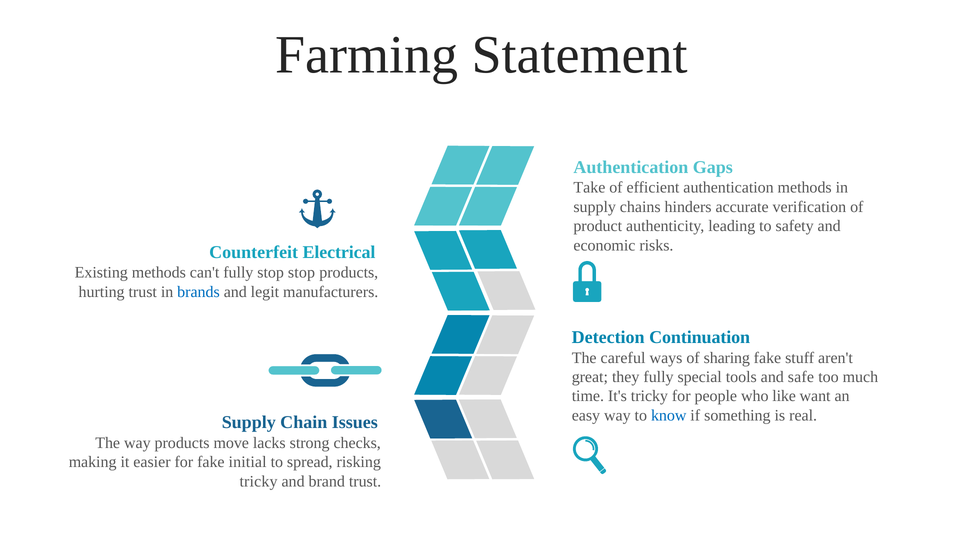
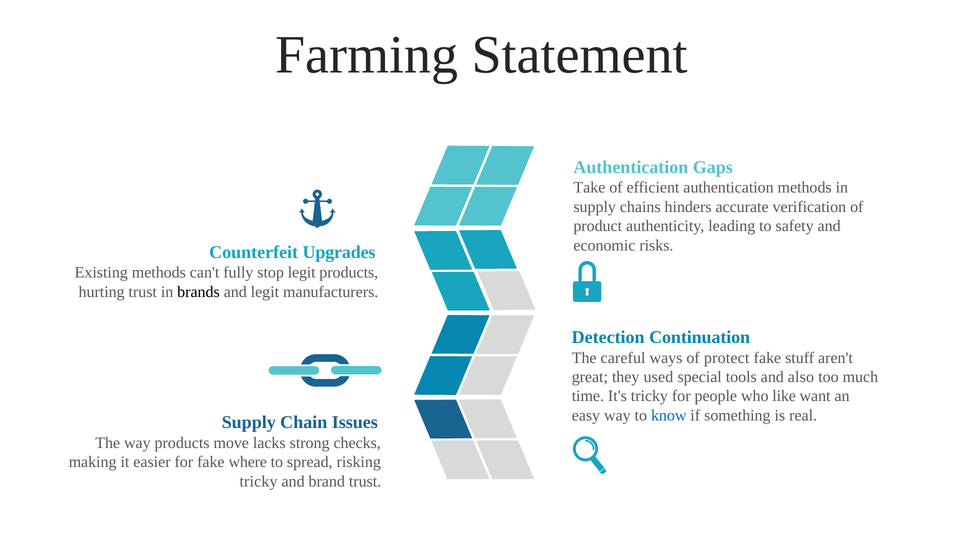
Electrical: Electrical -> Upgrades (339, 253)
stop stop: stop -> legit (302, 273)
brands colour: blue -> black (199, 292)
sharing: sharing -> protect (727, 358)
they fully: fully -> used (658, 377)
safe: safe -> also (801, 377)
initial: initial -> where (248, 463)
